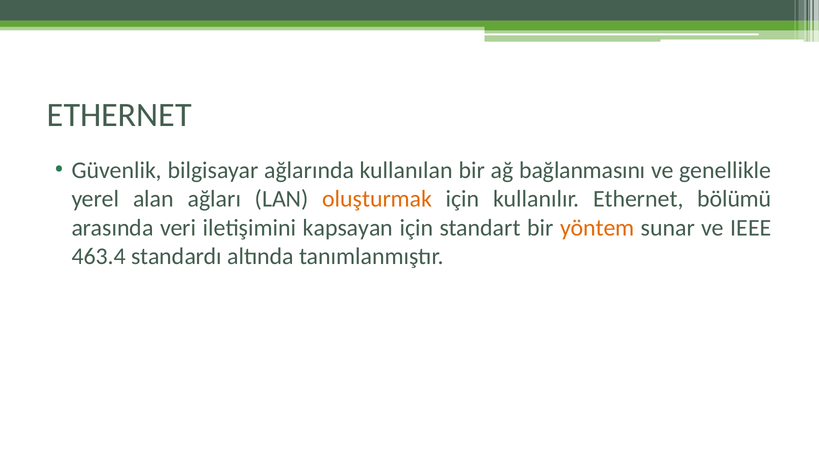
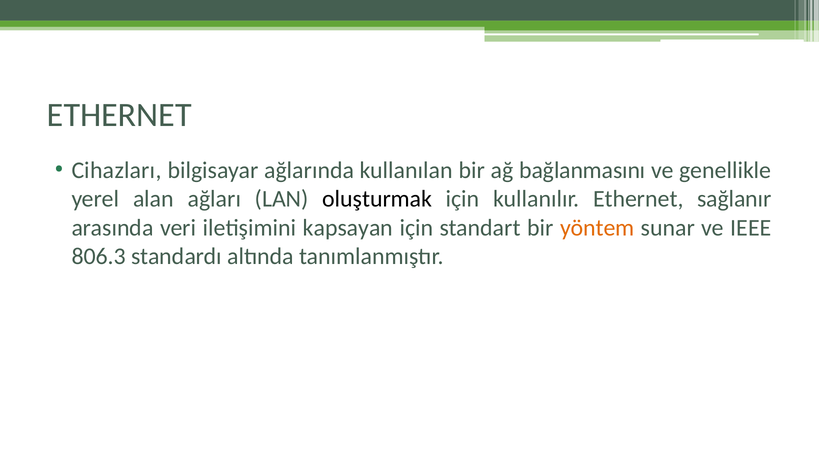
Güvenlik: Güvenlik -> Cihazları (117, 170)
oluşturmak colour: orange -> black (377, 199)
bölümü: bölümü -> sağlanır (734, 199)
463.4: 463.4 -> 806.3 (99, 256)
